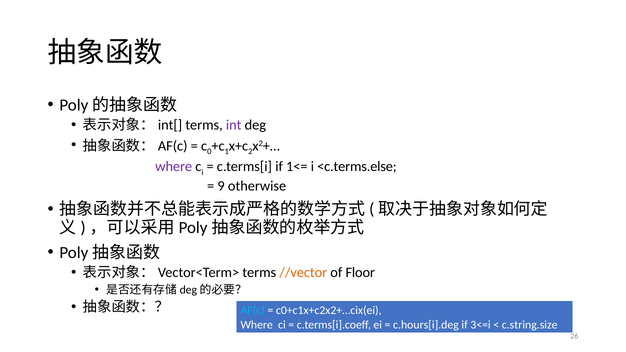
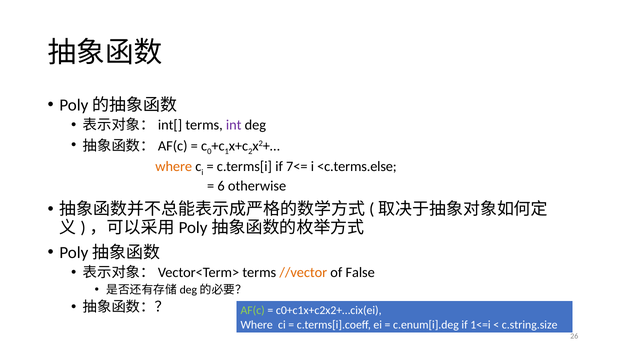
where colour: purple -> orange (174, 167)
1<=: 1<= -> 7<= (297, 167)
9: 9 -> 6 (221, 186)
Floor: Floor -> False (360, 273)
AF(c colour: light blue -> light green (253, 311)
c.hours[i].deg: c.hours[i].deg -> c.enum[i].deg (426, 325)
3<=i: 3<=i -> 1<=i (480, 325)
